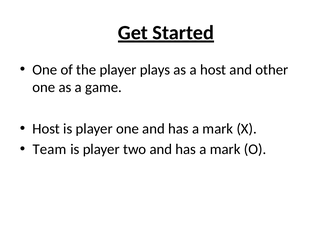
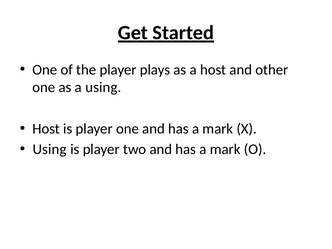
a game: game -> using (103, 87)
Team: Team -> Using (50, 149)
